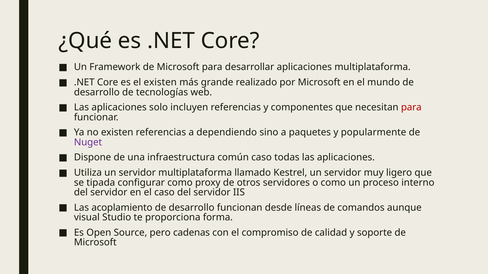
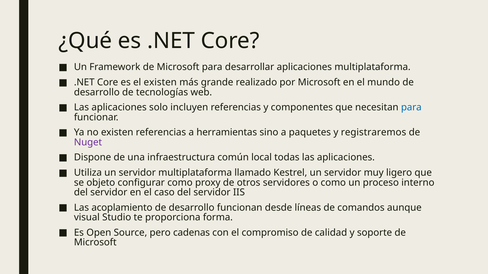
para colour: red -> blue (411, 108)
dependiendo: dependiendo -> herramientas (227, 133)
popularmente: popularmente -> registraremos (374, 133)
común caso: caso -> local (262, 158)
tipada: tipada -> objeto (101, 183)
